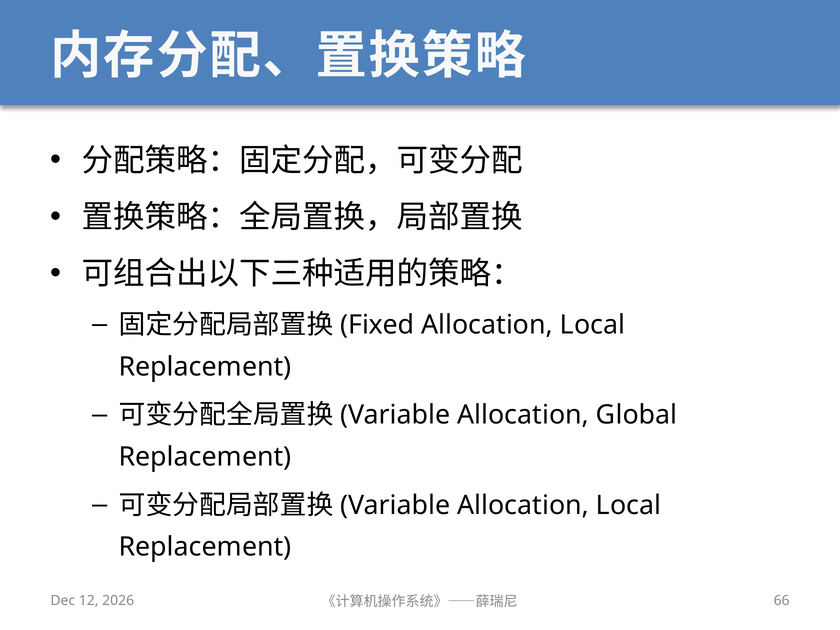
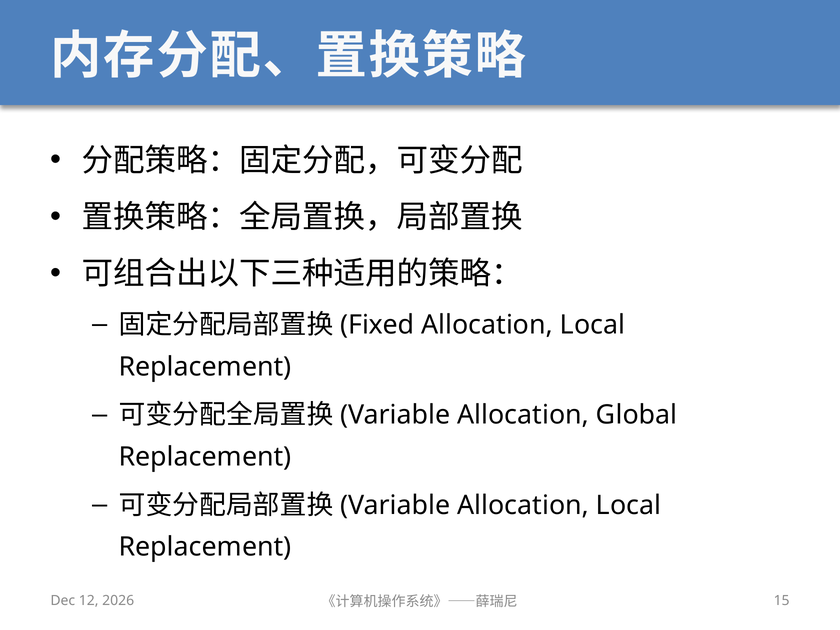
66: 66 -> 15 (782, 601)
